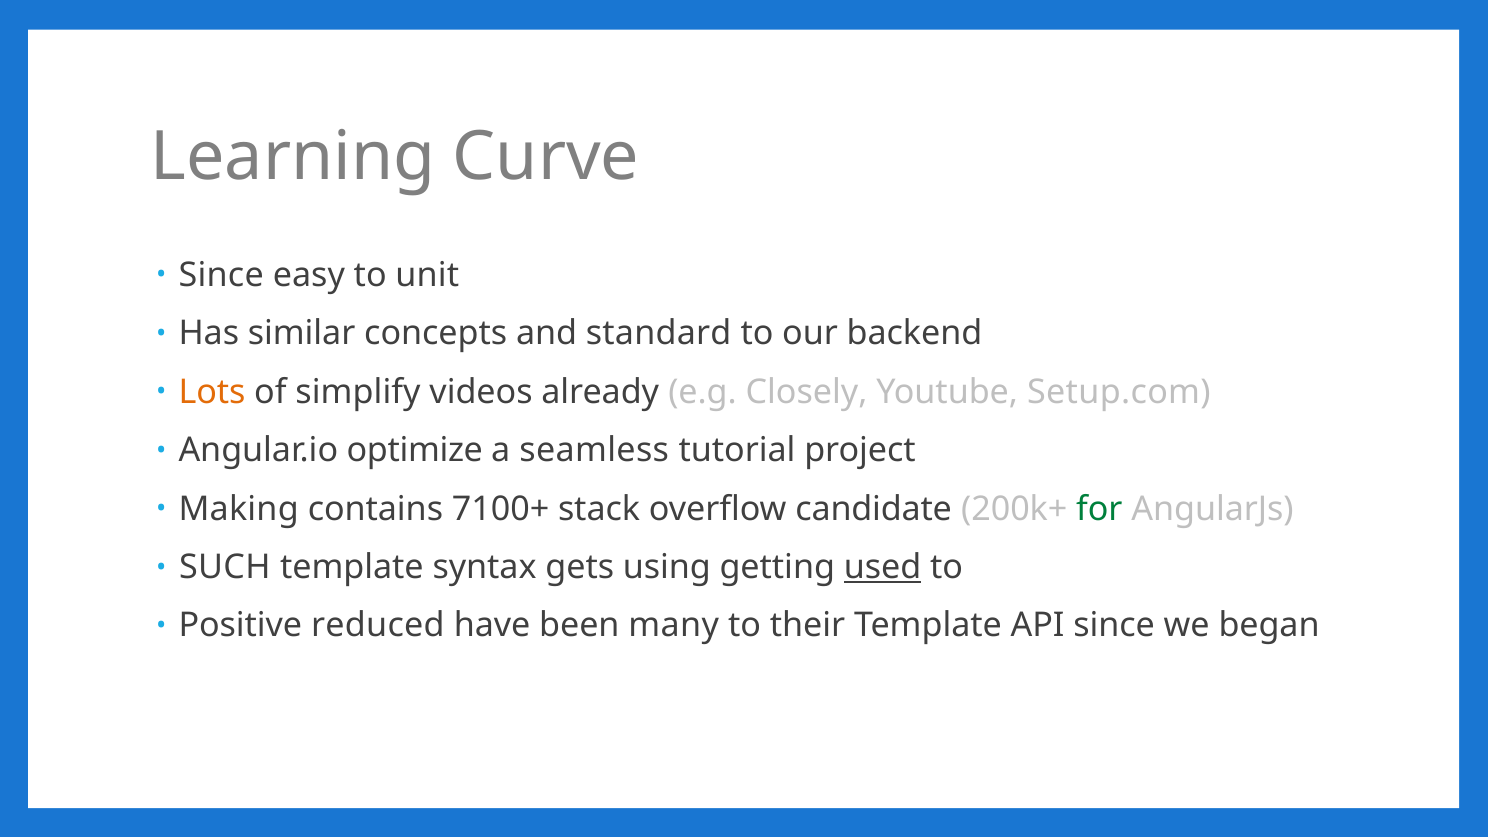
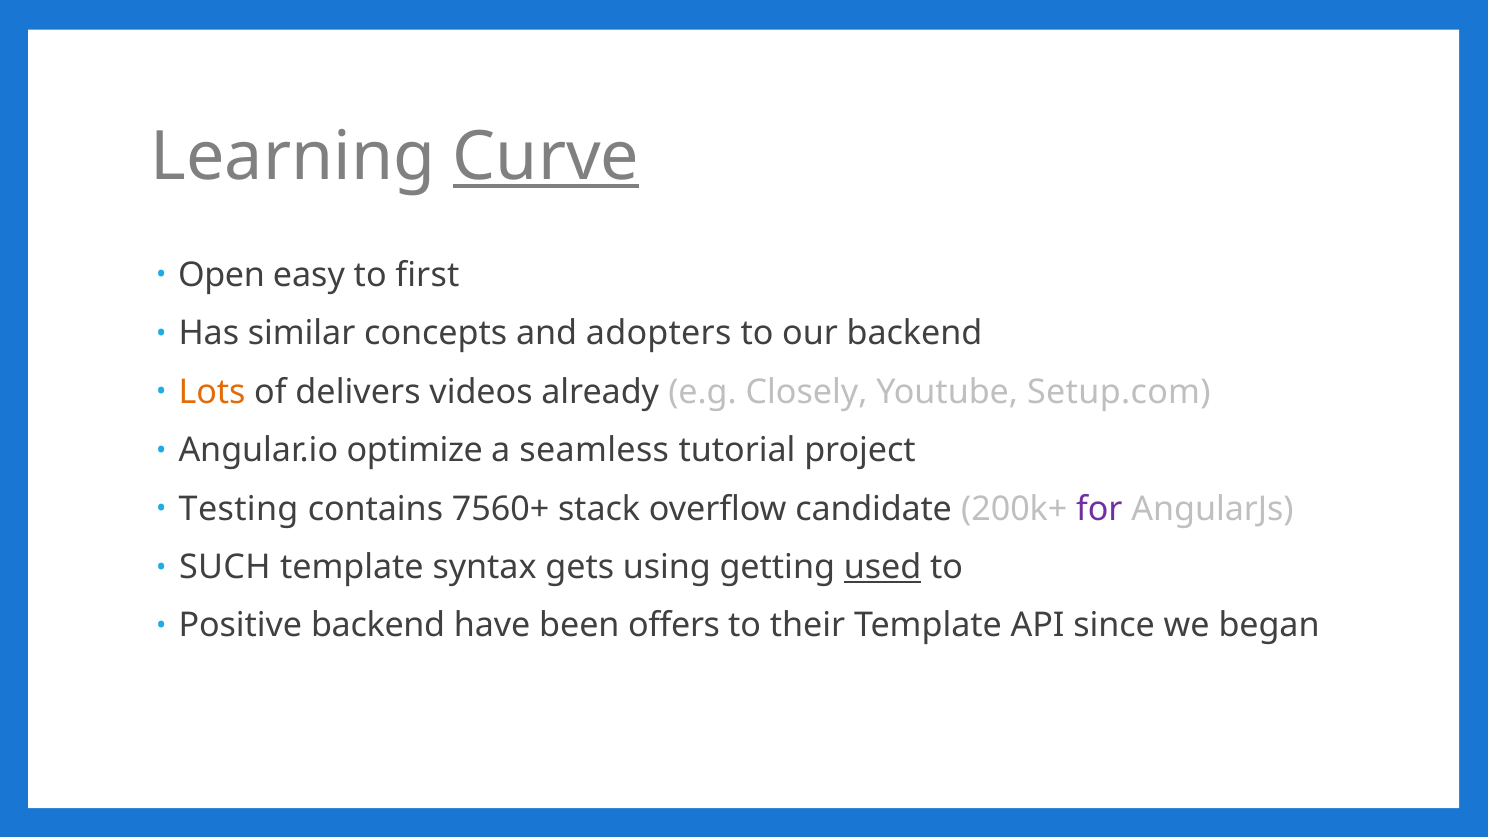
Curve underline: none -> present (546, 157)
Since: Since -> Open (222, 275)
unit: unit -> first (427, 275)
standard: standard -> adopters (659, 333)
simplify: simplify -> delivers (358, 392)
Making: Making -> Testing (239, 509)
7100+: 7100+ -> 7560+ (501, 509)
for colour: green -> purple (1099, 509)
Positive reduced: reduced -> backend (378, 626)
many: many -> offers (674, 626)
